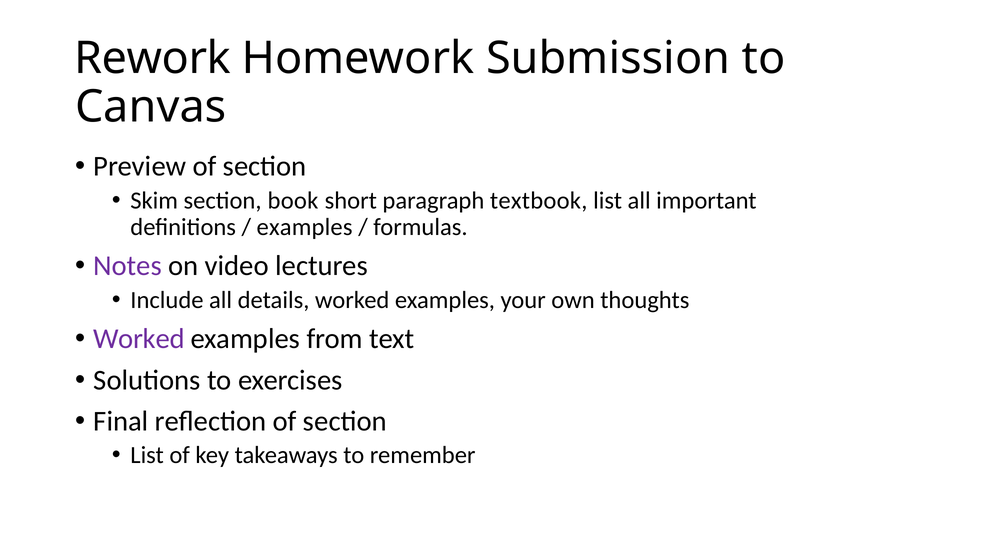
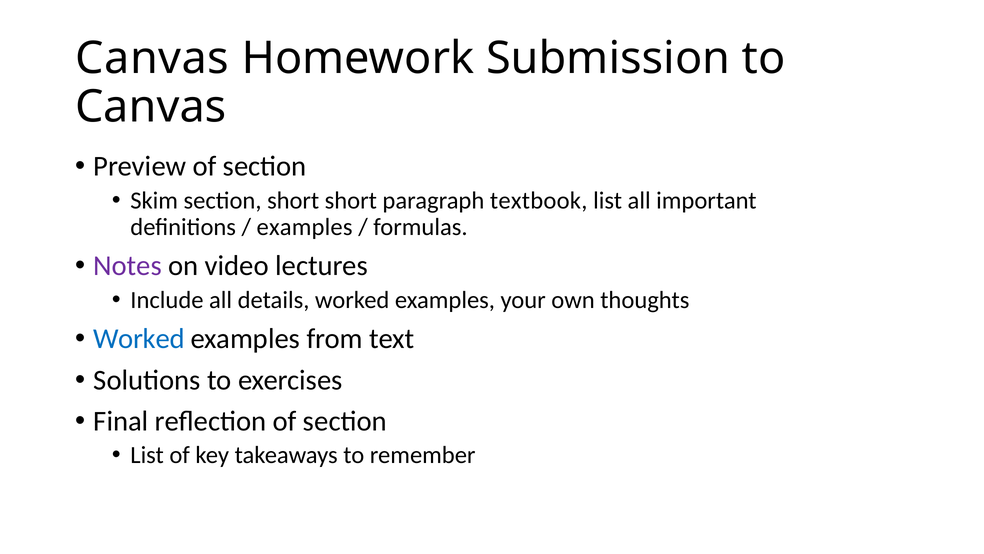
Rework: Rework -> Canvas (152, 58)
section book: book -> short (293, 200)
Worked colour: purple -> blue (139, 339)
